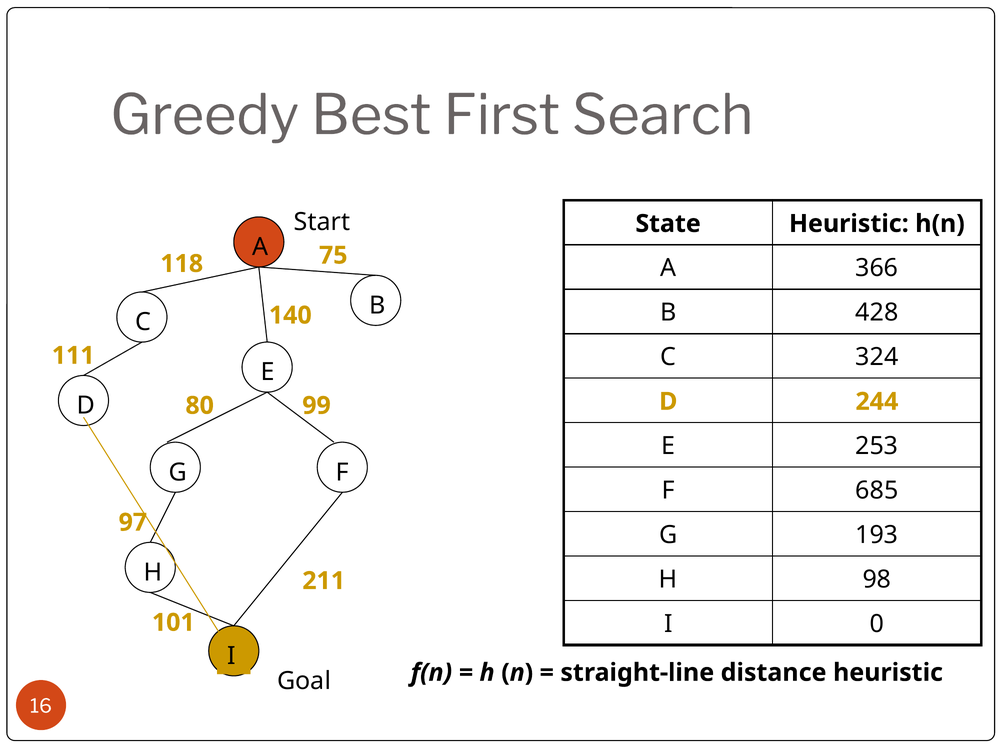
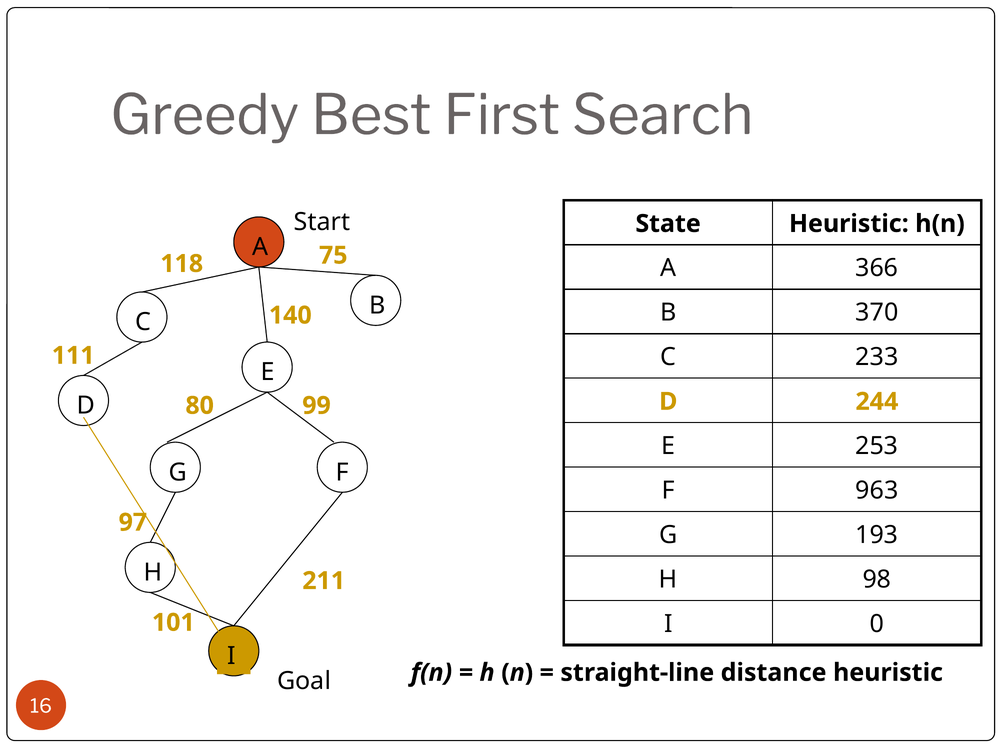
428: 428 -> 370 (877, 313)
324: 324 -> 233 (877, 357)
685: 685 -> 963 (877, 491)
